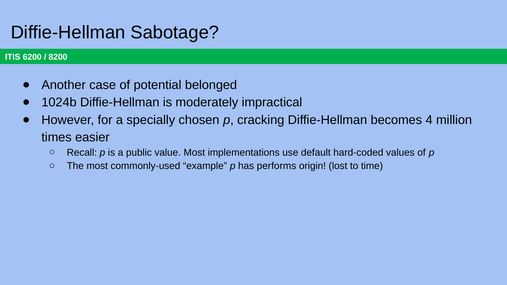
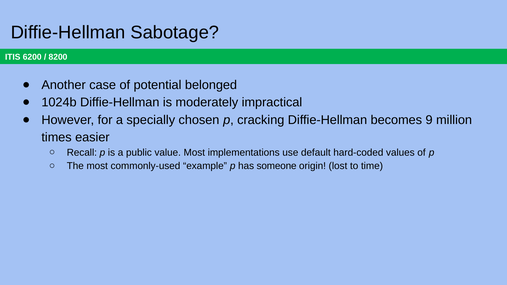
4: 4 -> 9 (429, 120)
performs: performs -> someone (277, 166)
